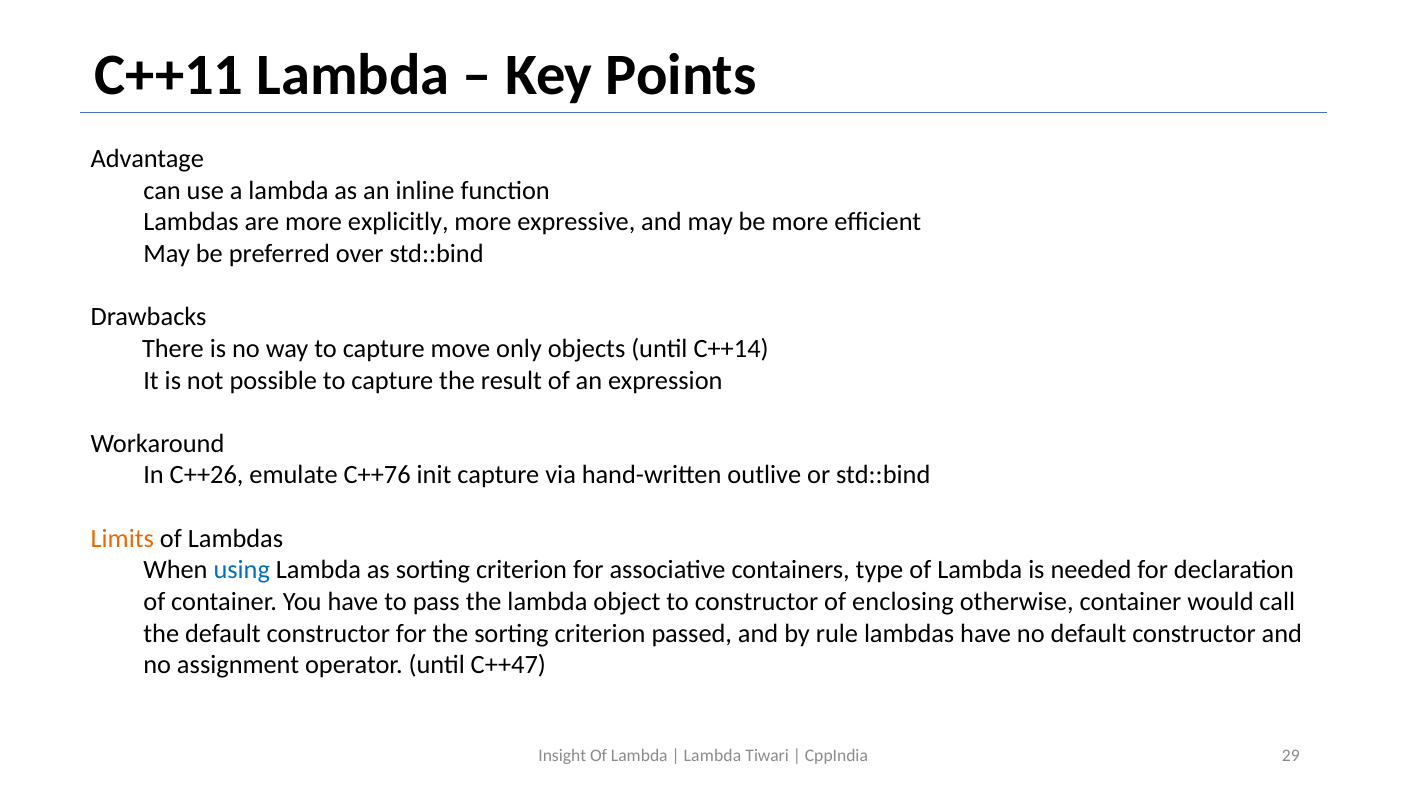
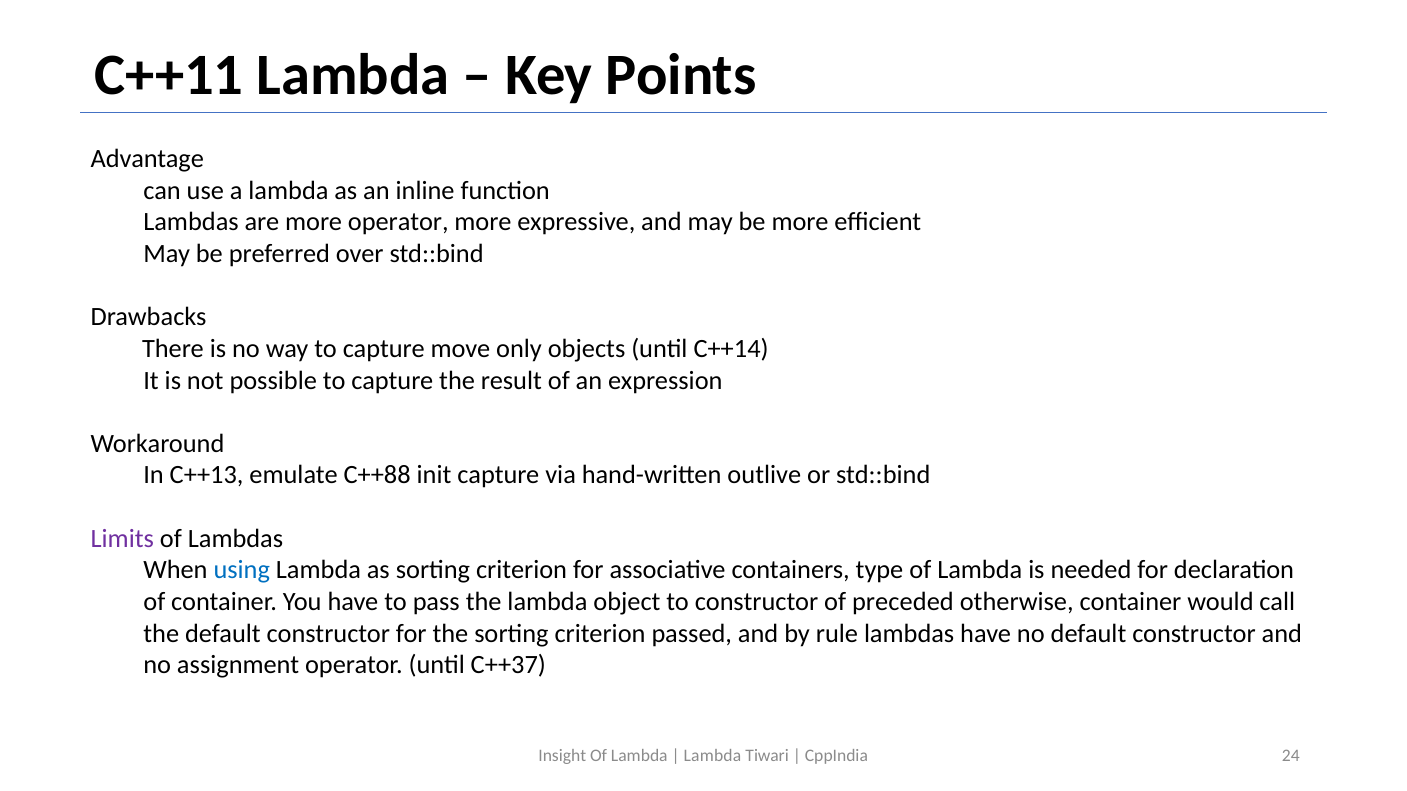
more explicitly: explicitly -> operator (398, 222)
C++26: C++26 -> C++13 (207, 476)
C++76: C++76 -> C++88 (377, 476)
Limits colour: orange -> purple (122, 539)
enclosing: enclosing -> preceded (903, 602)
C++47: C++47 -> C++37 (508, 665)
29: 29 -> 24 (1291, 756)
